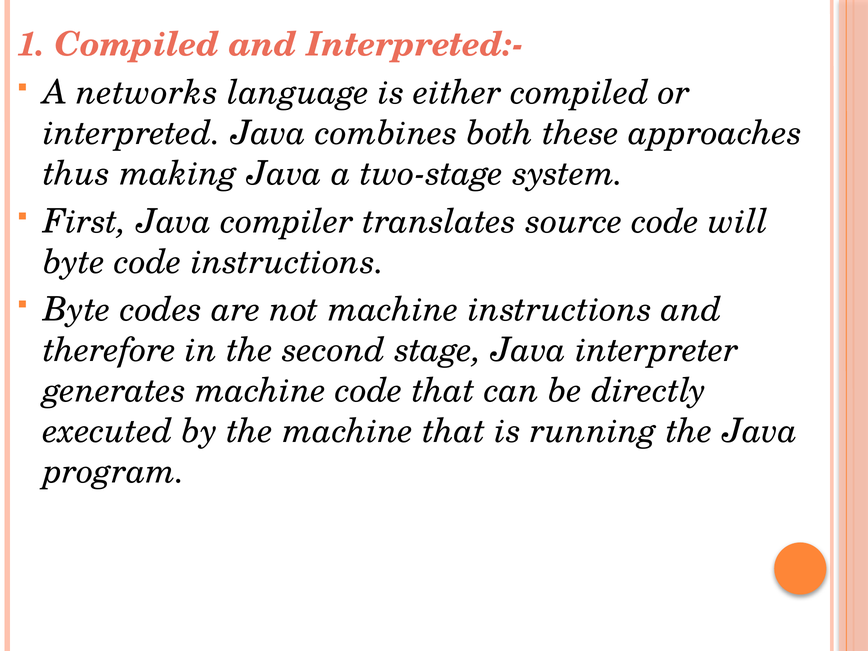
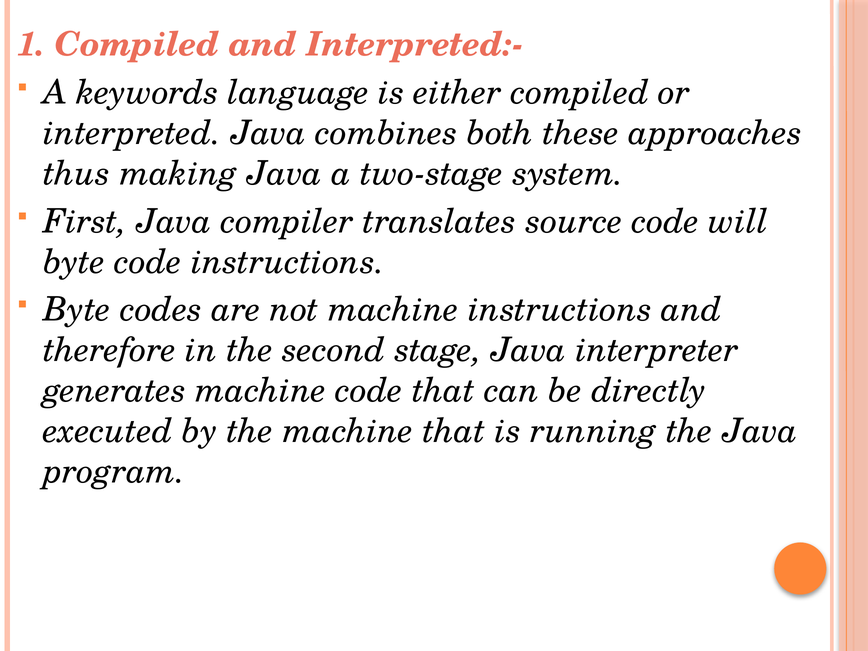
networks: networks -> keywords (147, 93)
